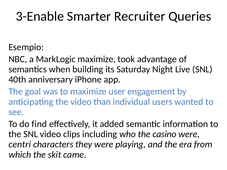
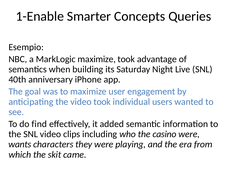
3-Enable: 3-Enable -> 1-Enable (40, 16)
Recruiter: Recruiter -> Concepts (140, 16)
video than: than -> took (102, 102)
centri: centri -> wants (20, 145)
